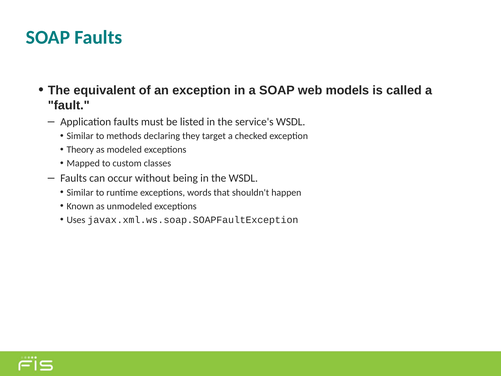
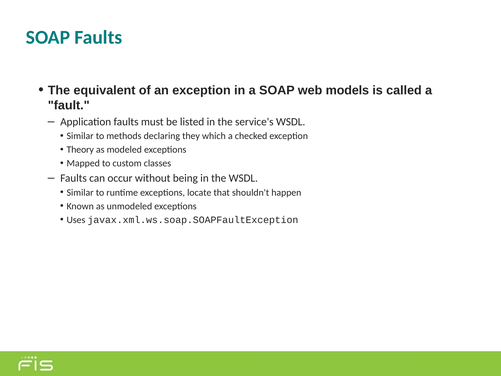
target: target -> which (214, 136)
words: words -> locate (199, 192)
